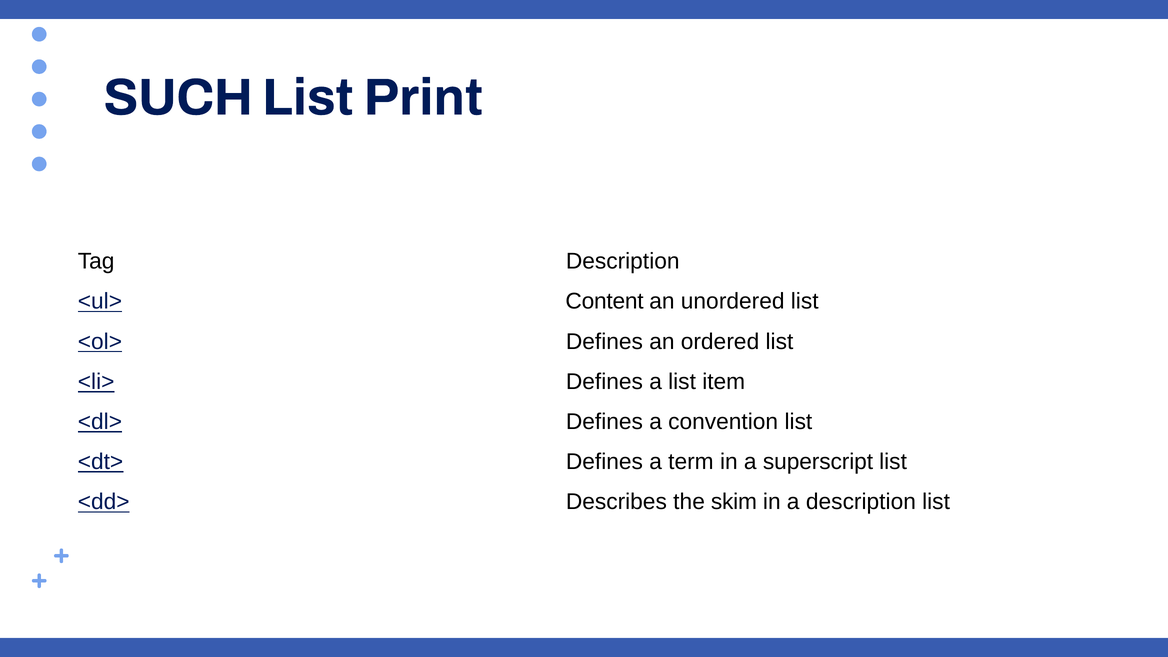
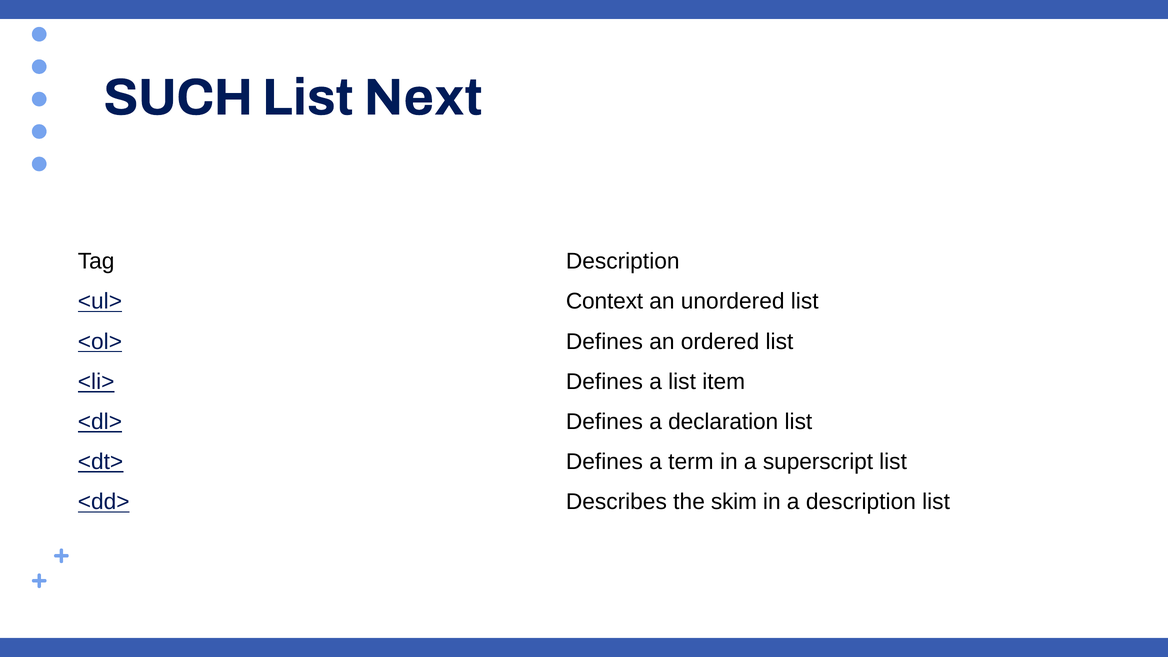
Print: Print -> Next (423, 97)
Content: Content -> Context (605, 301)
convention: convention -> declaration (723, 422)
